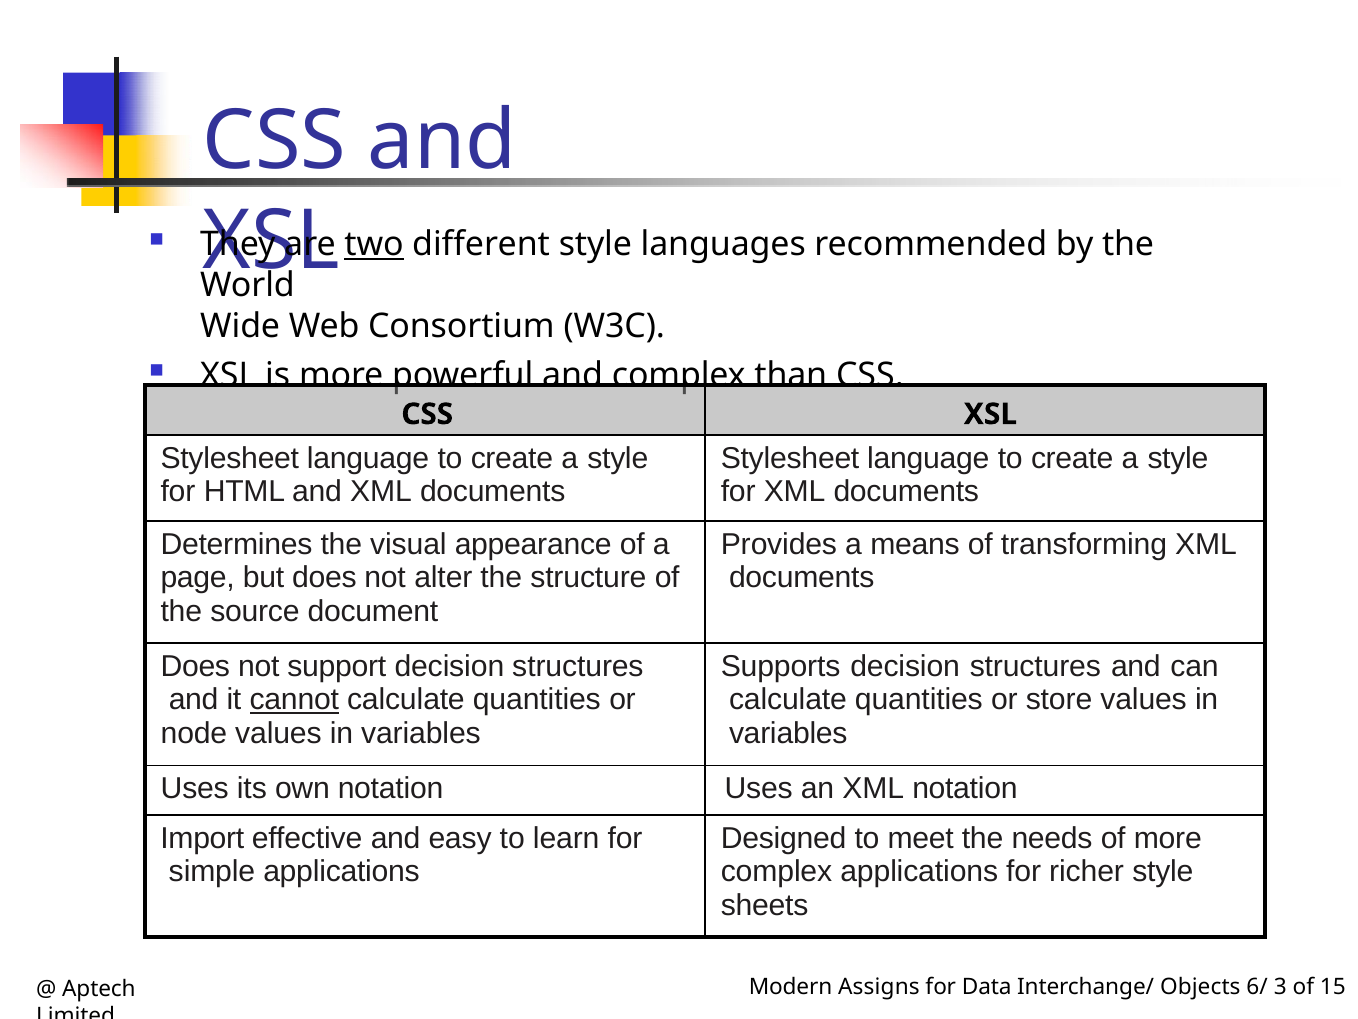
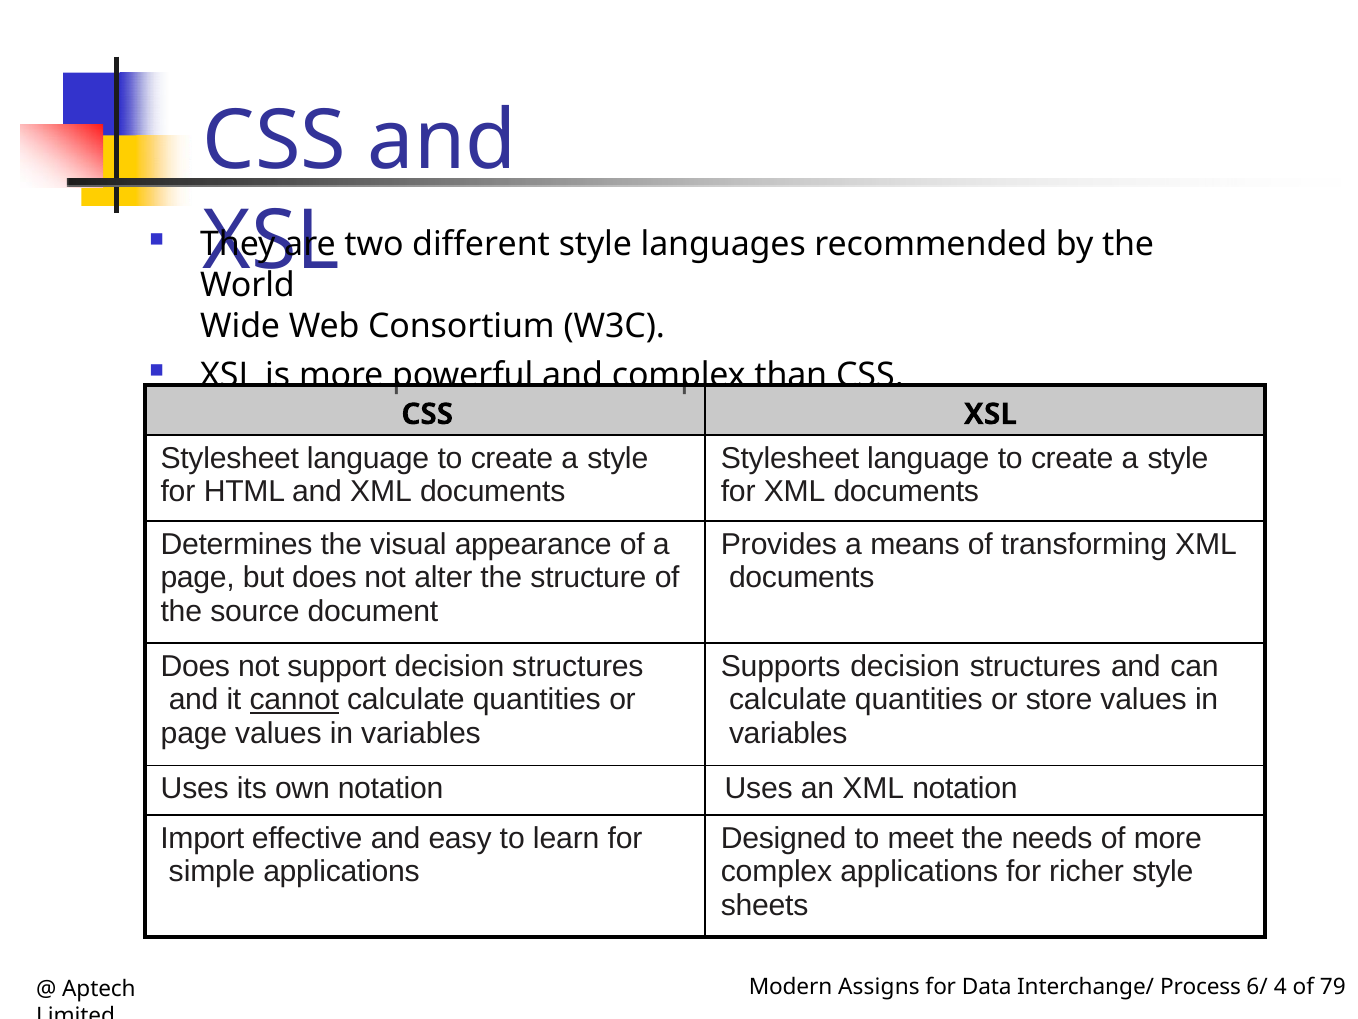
two underline: present -> none (374, 244)
node: node -> page (194, 733)
Objects: Objects -> Process (1200, 986)
3: 3 -> 4 (1280, 986)
15: 15 -> 79 (1333, 986)
